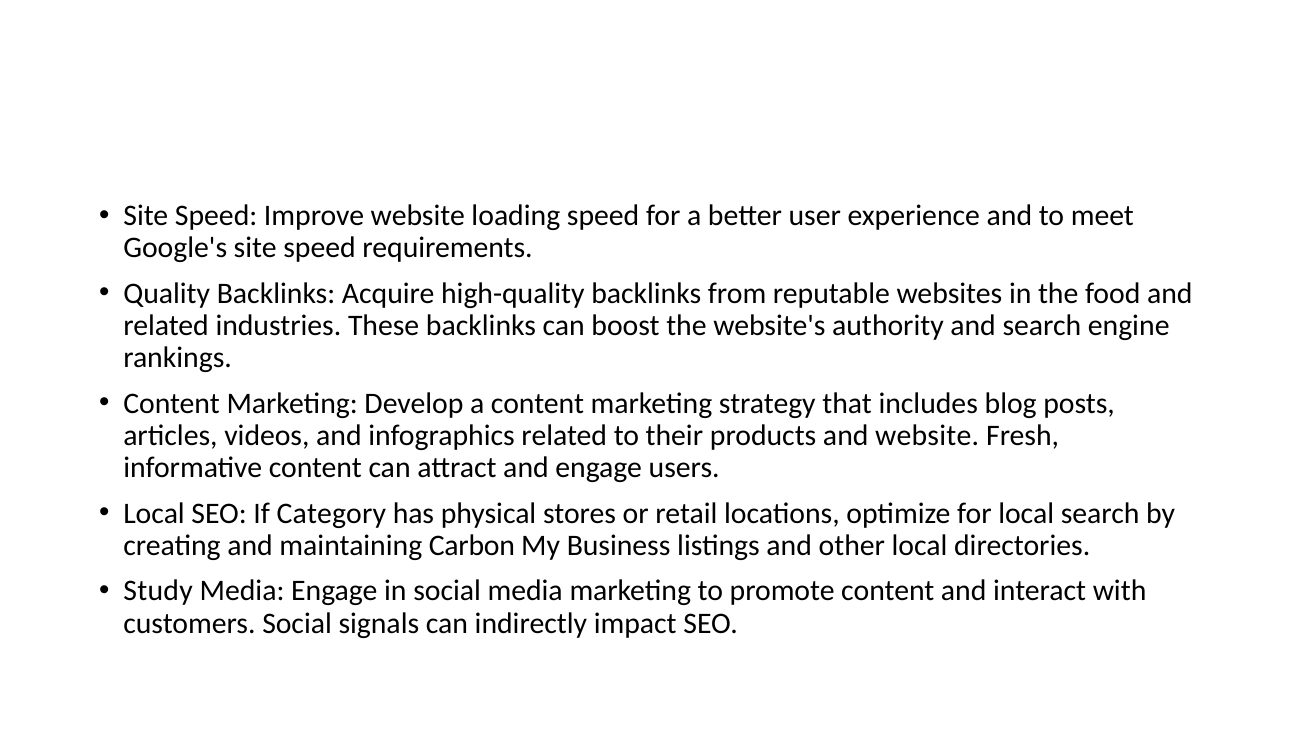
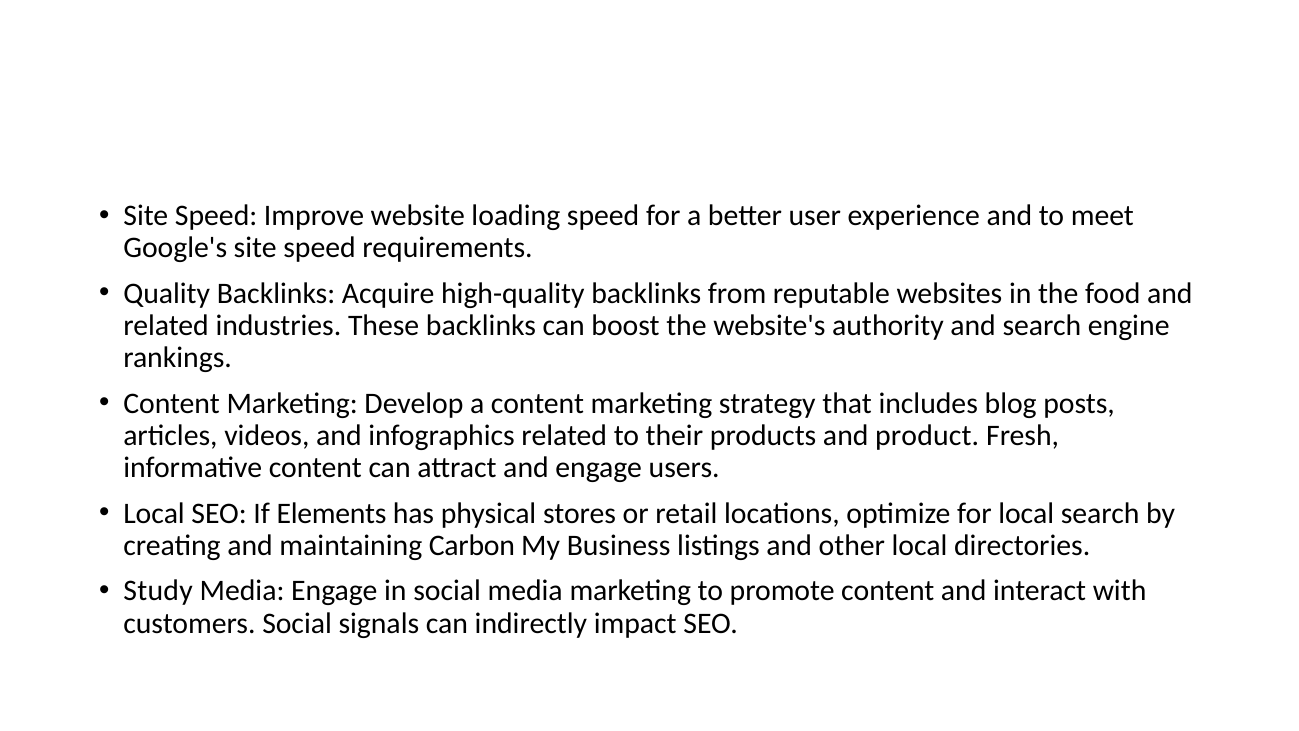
and website: website -> product (927, 435)
Category: Category -> Elements (332, 513)
